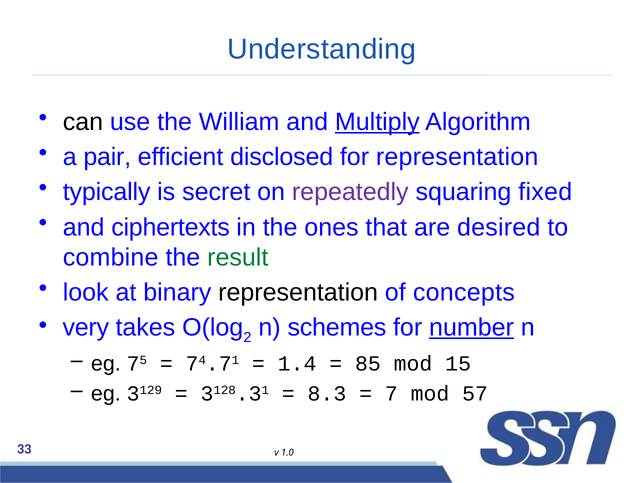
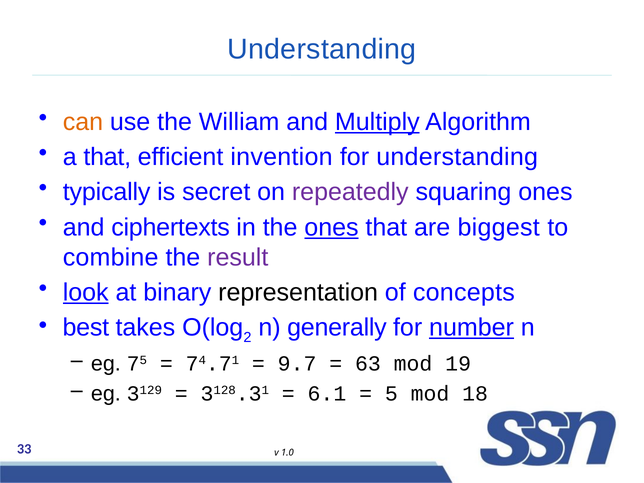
can colour: black -> orange (83, 122)
a pair: pair -> that (107, 157)
disclosed: disclosed -> invention (281, 157)
for representation: representation -> understanding (457, 157)
squaring fixed: fixed -> ones (545, 192)
ones underline: none -> present (331, 227)
desired: desired -> biggest (499, 227)
result colour: green -> purple (238, 257)
look underline: none -> present (86, 292)
very: very -> best (86, 328)
schemes: schemes -> generally (337, 328)
1.4: 1.4 -> 9.7 (297, 364)
85: 85 -> 63 (368, 364)
15: 15 -> 19 (458, 364)
8.3: 8.3 -> 6.1 (327, 394)
7: 7 -> 5 (391, 394)
57: 57 -> 18 (475, 394)
